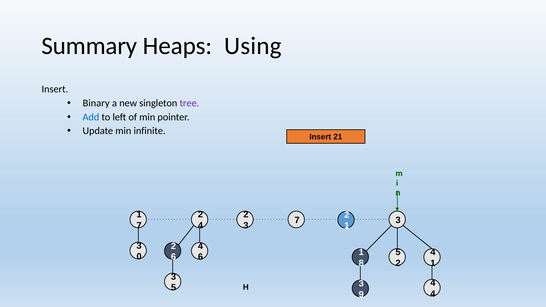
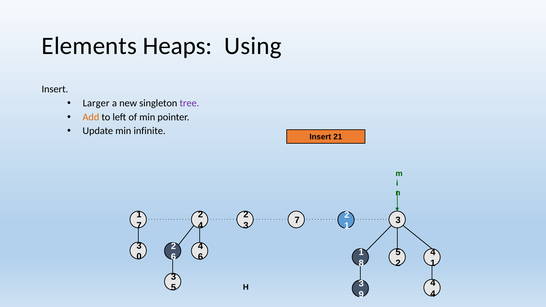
Summary: Summary -> Elements (89, 46)
Binary: Binary -> Larger (96, 103)
Add colour: blue -> orange (91, 117)
